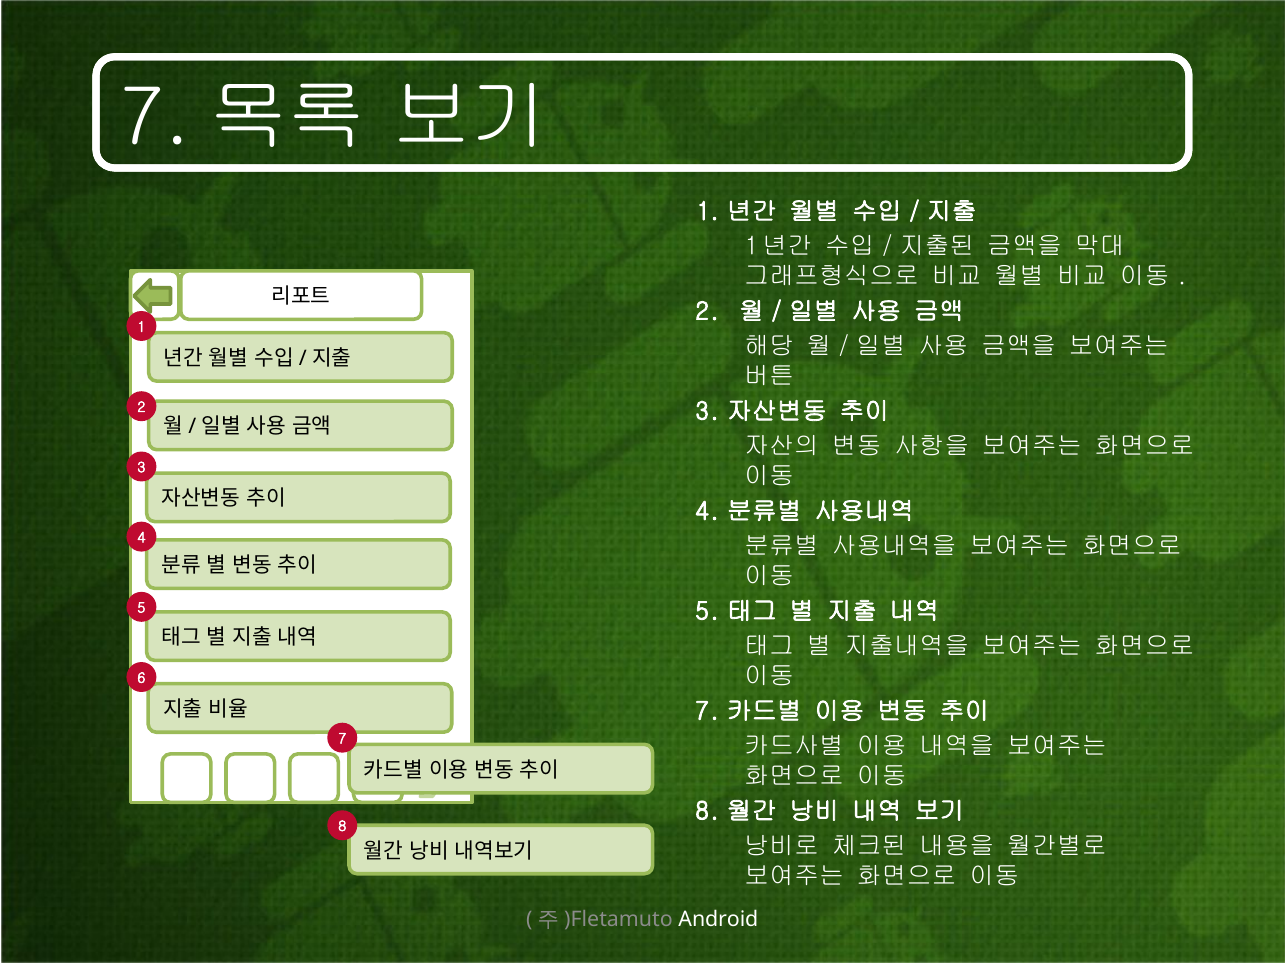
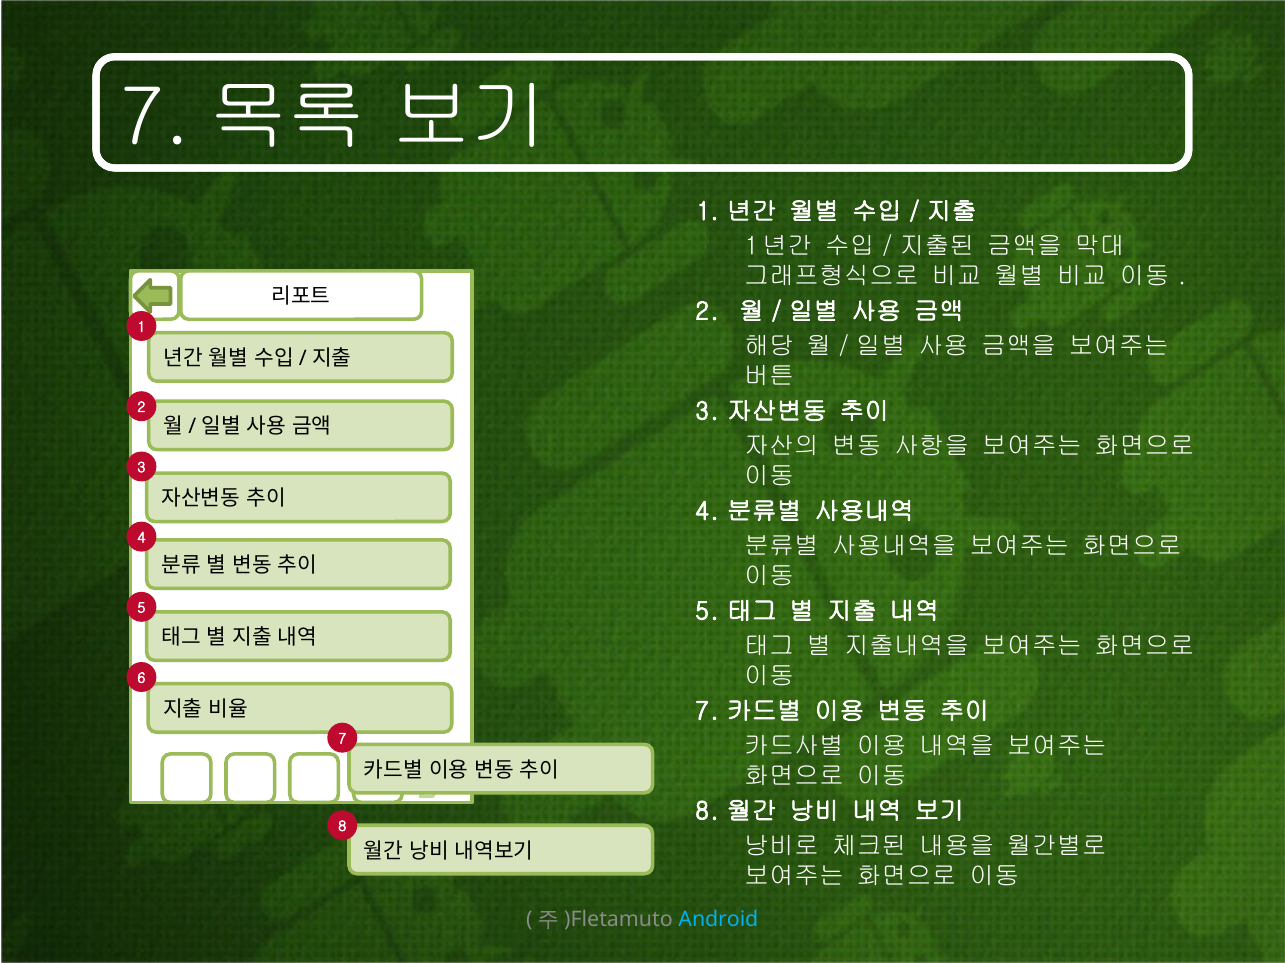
Android colour: white -> light blue (718, 920)
